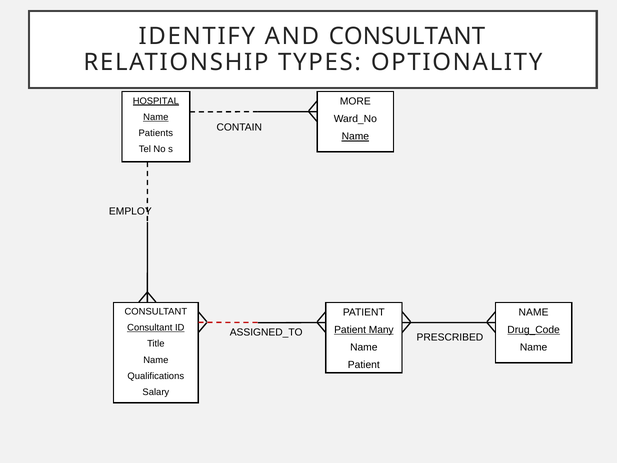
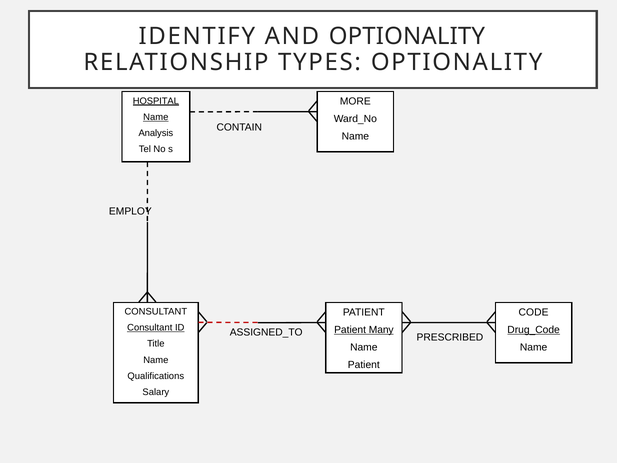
AND CONSULTANT: CONSULTANT -> OPTIONALITY (407, 36)
Patients: Patients -> Analysis (156, 133)
Name underline: present -> none (355, 136)
NAME: NAME -> CODE (534, 312)
